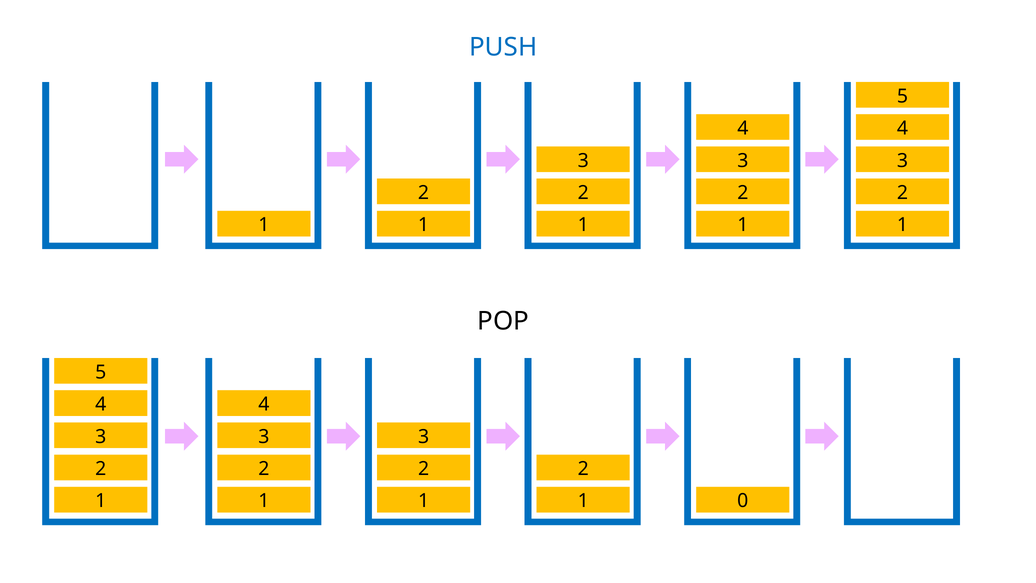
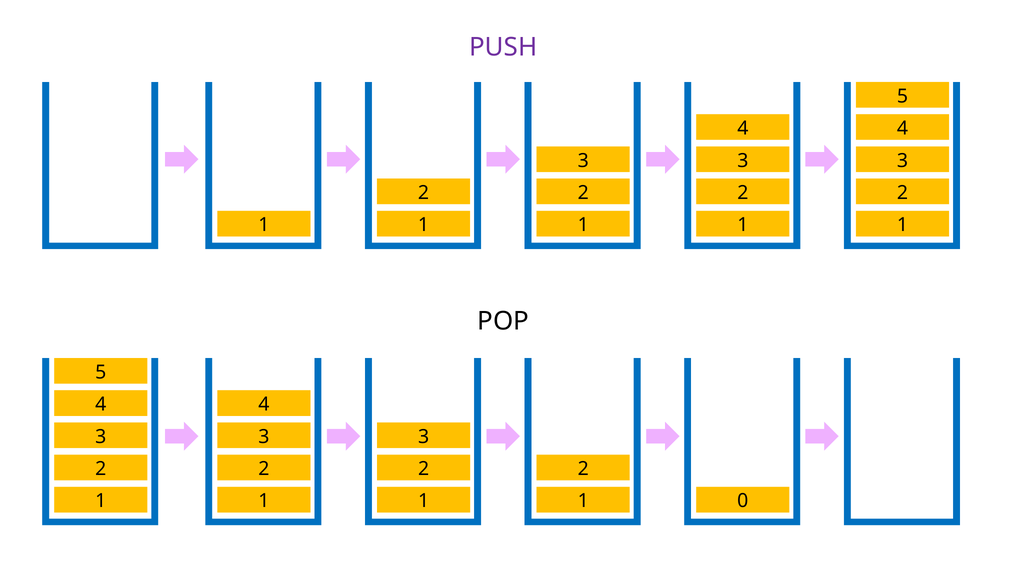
PUSH colour: blue -> purple (503, 47)
